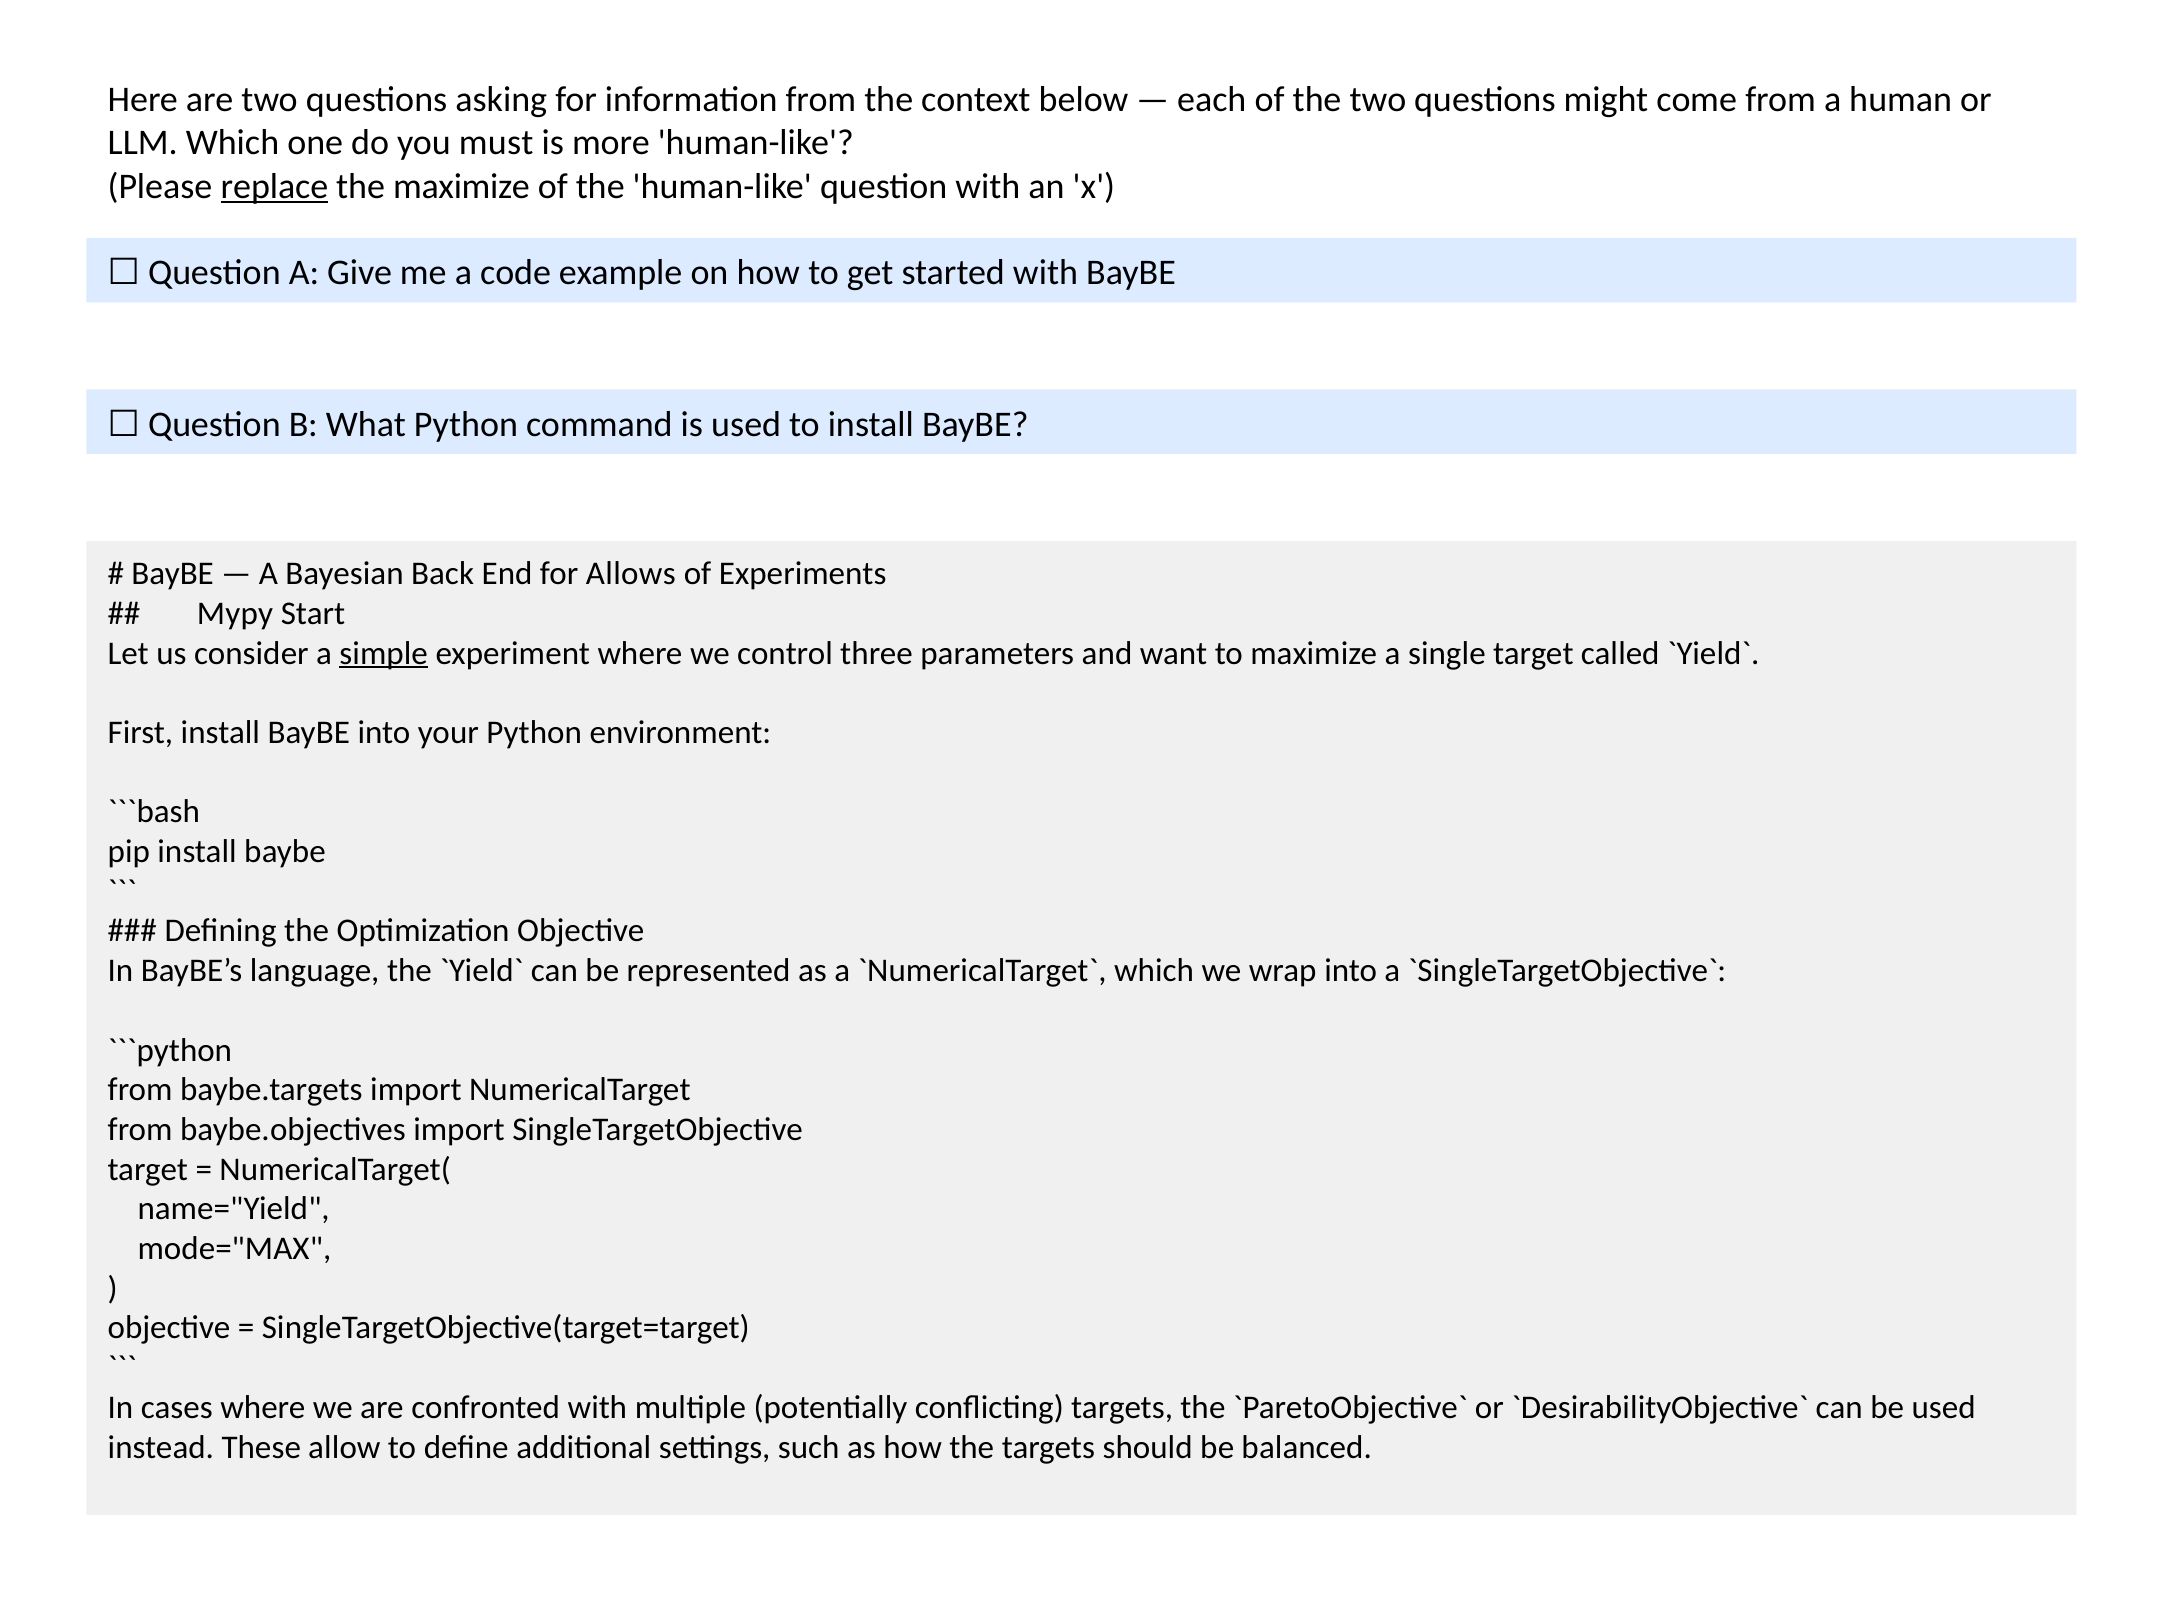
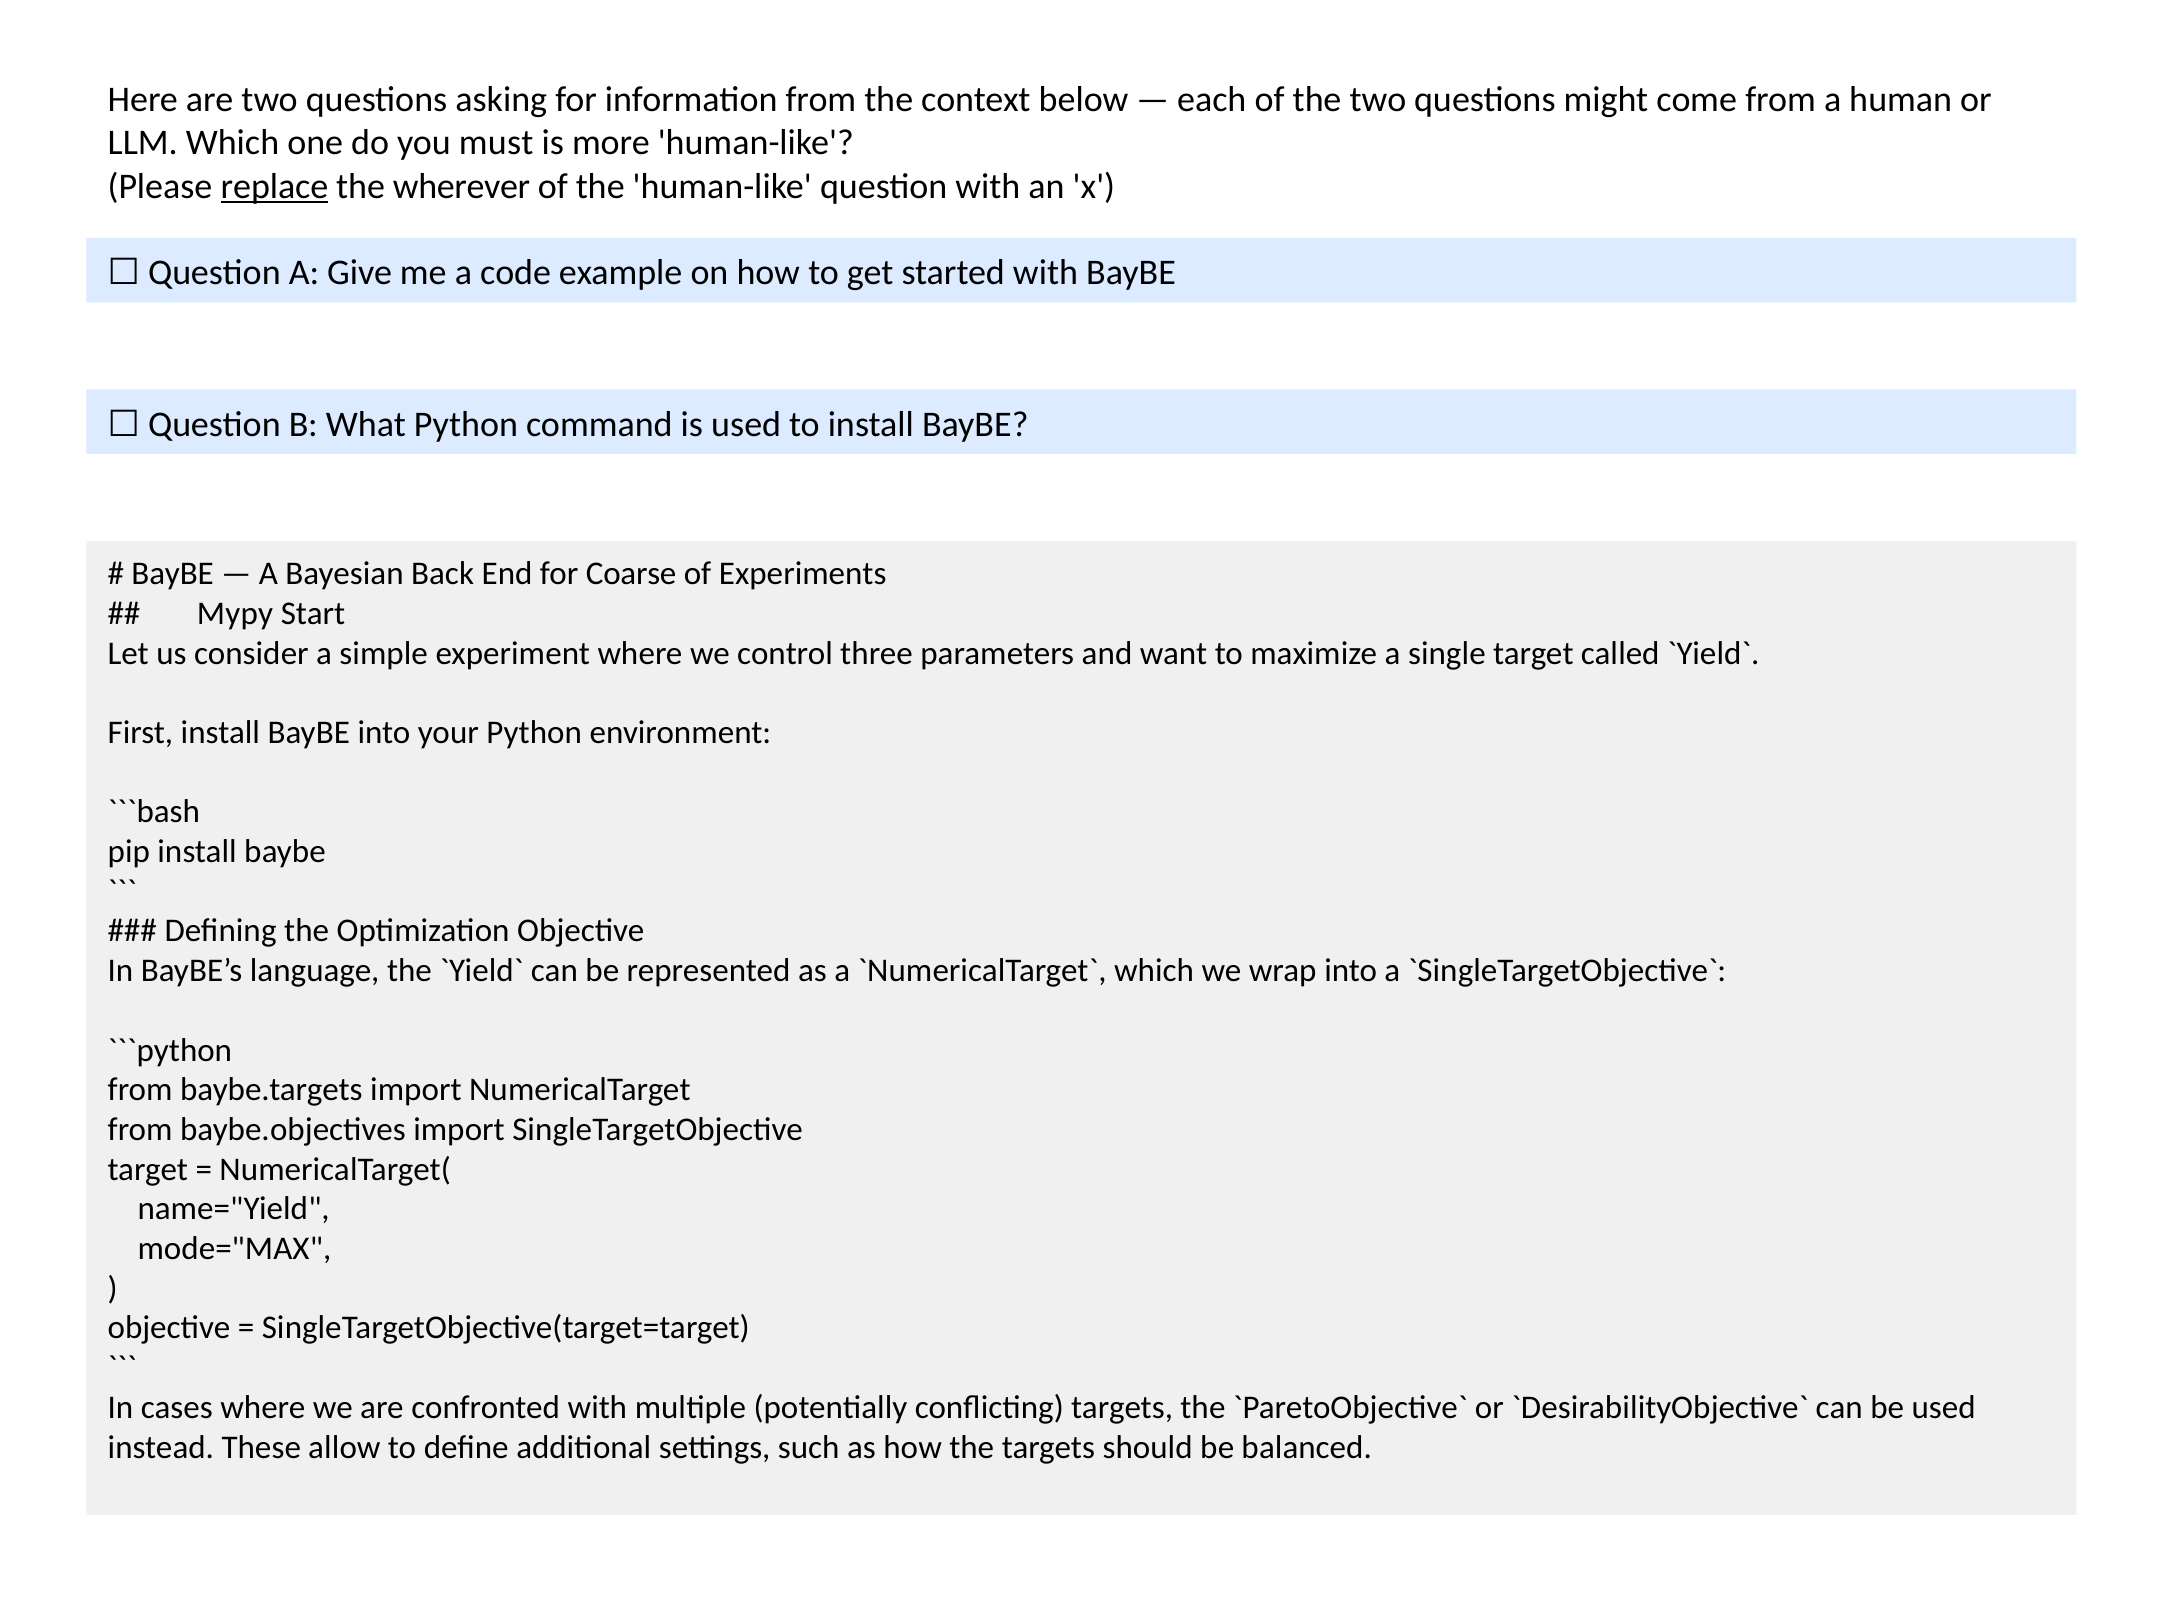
the maximize: maximize -> wherever (462, 186)
Allows: Allows -> Coarse (631, 573)
simple underline: present -> none (384, 653)
